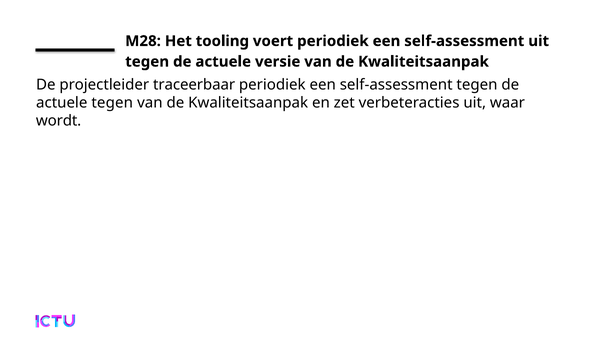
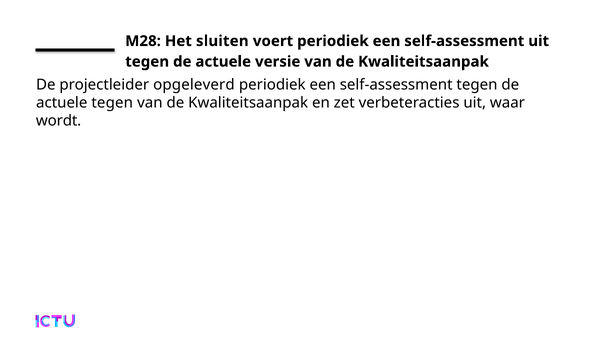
tooling: tooling -> sluiten (222, 41)
traceerbaar: traceerbaar -> opgeleverd (194, 85)
